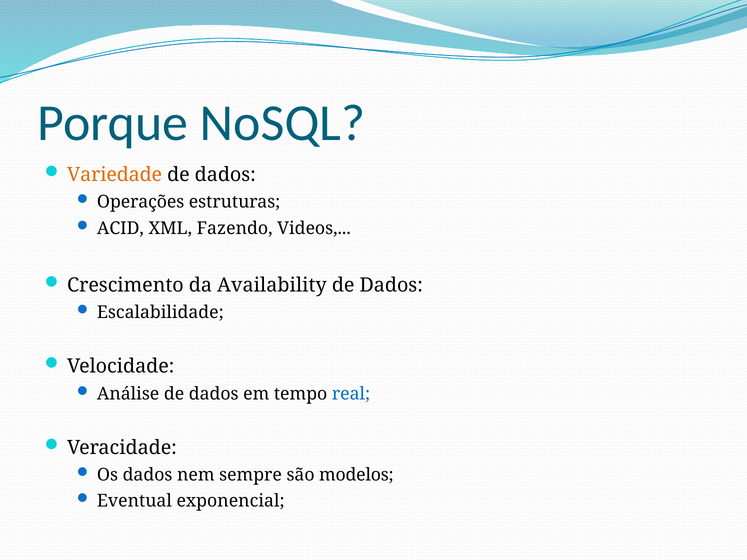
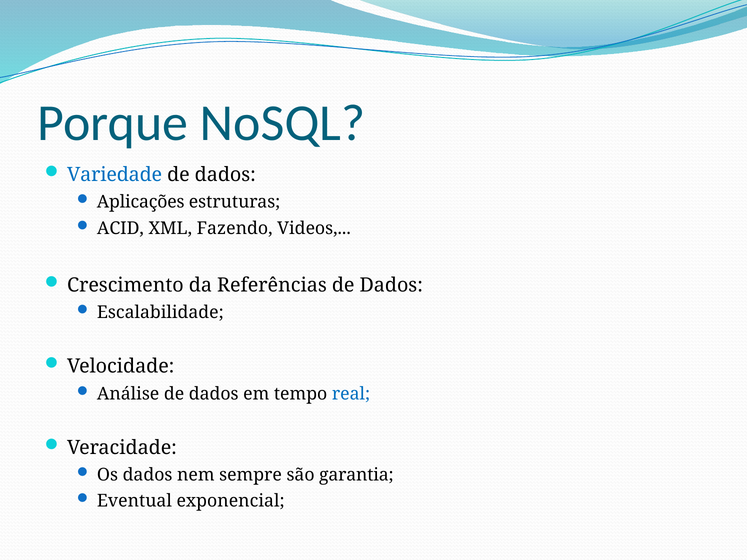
Variedade colour: orange -> blue (115, 175)
Operações: Operações -> Aplicações (141, 202)
Availability: Availability -> Referências (272, 285)
modelos: modelos -> garantia (356, 475)
